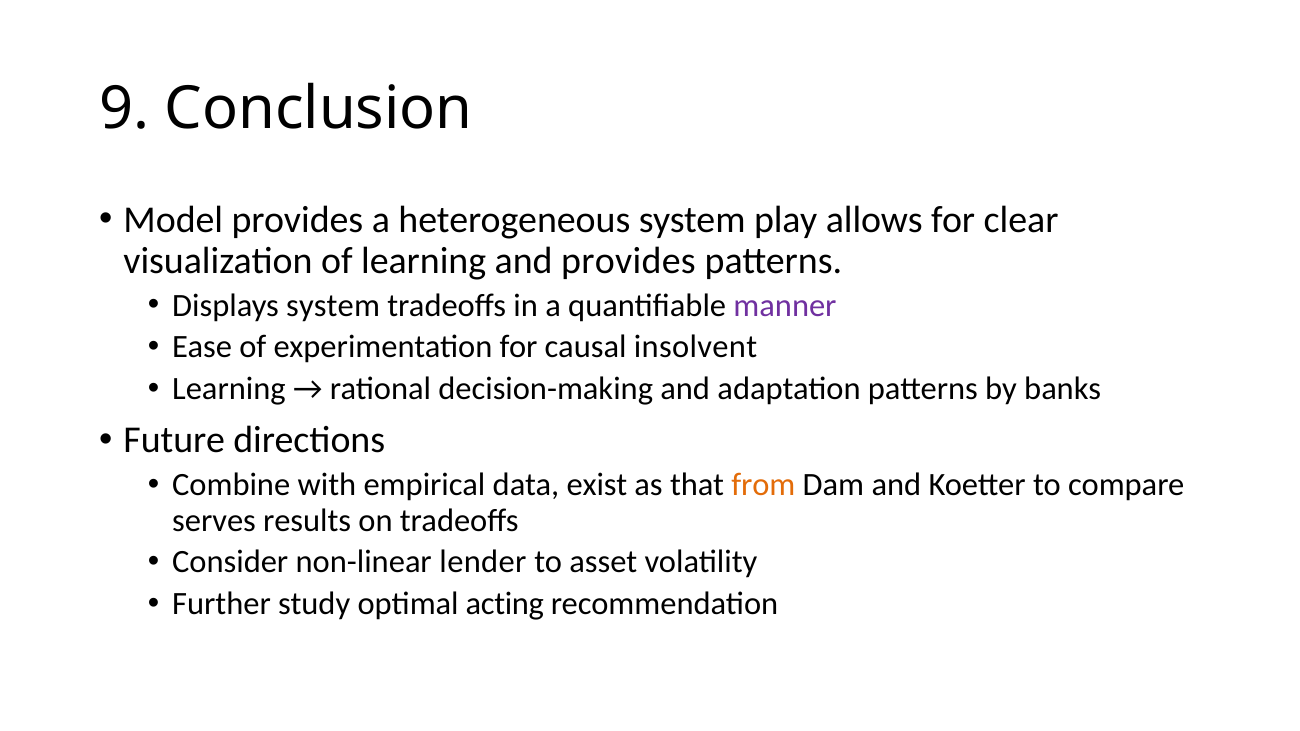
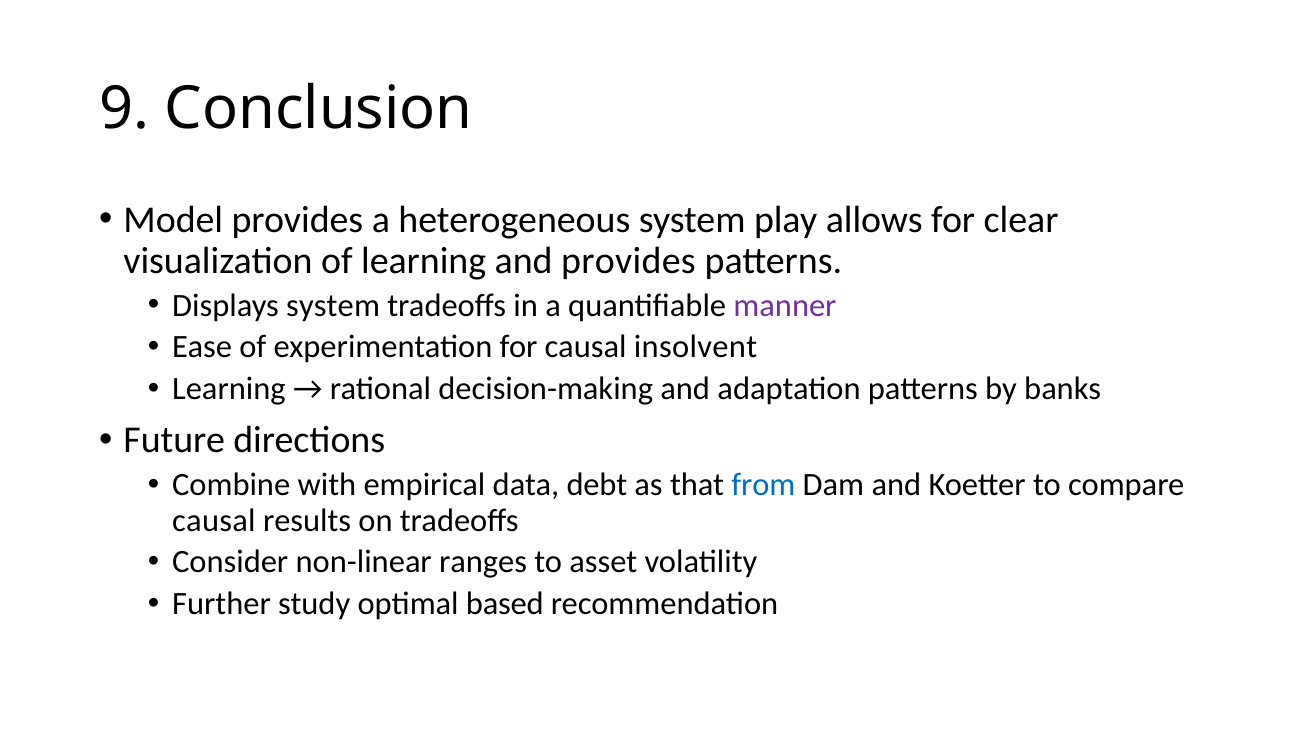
exist: exist -> debt (597, 485)
from colour: orange -> blue (763, 485)
serves: serves -> causal (214, 520)
lender: lender -> ranges (483, 562)
acting: acting -> based (505, 604)
